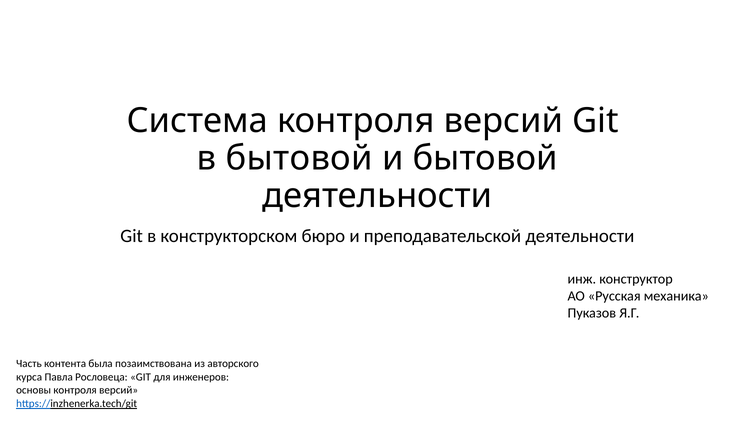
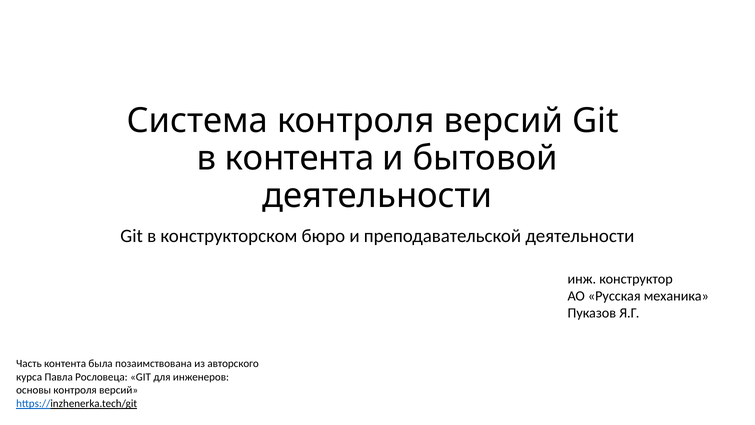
в бытовой: бытовой -> контента (300, 158)
